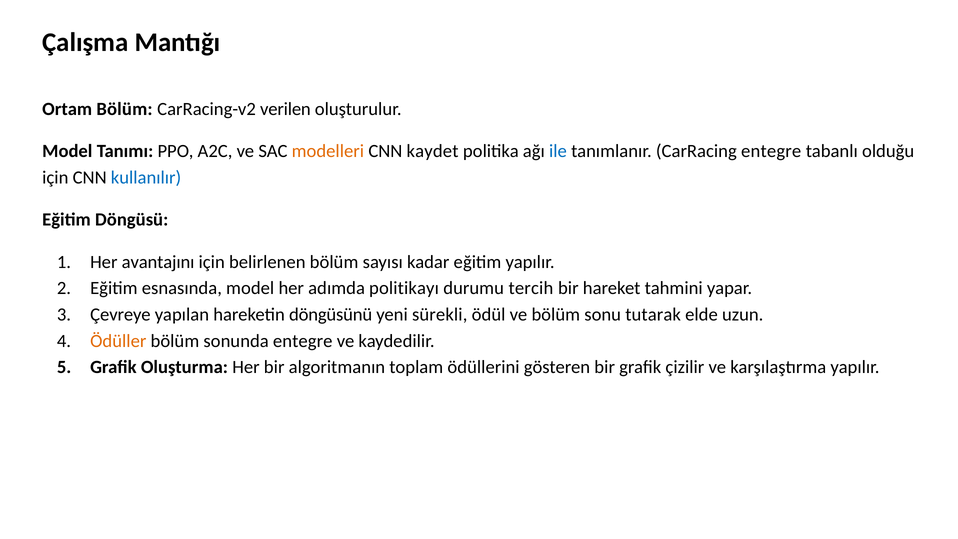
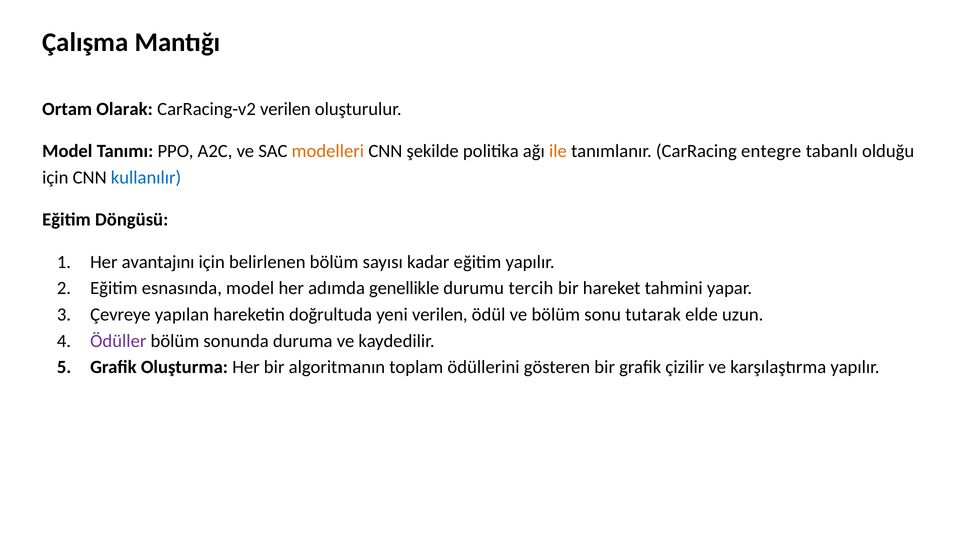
Ortam Bölüm: Bölüm -> Olarak (125, 109)
kaydet: kaydet -> şekilde (433, 151)
ile colour: blue -> orange (558, 151)
politikayı: politikayı -> genellikle (404, 288)
döngüsünü: döngüsünü -> doğrultuda (331, 315)
yeni sürekli: sürekli -> verilen (440, 315)
Ödüller colour: orange -> purple (118, 341)
sonunda entegre: entegre -> duruma (303, 341)
